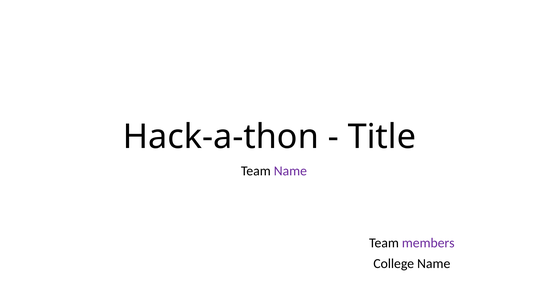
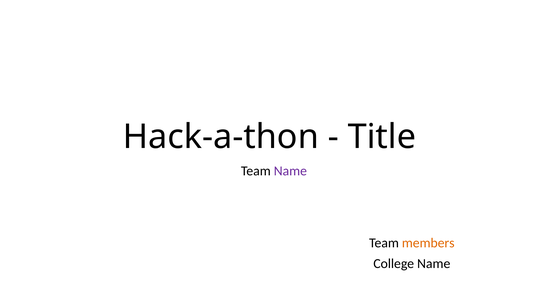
members colour: purple -> orange (428, 243)
